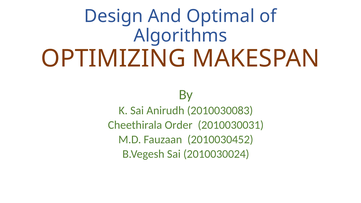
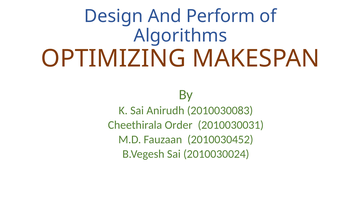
Optimal: Optimal -> Perform (221, 16)
